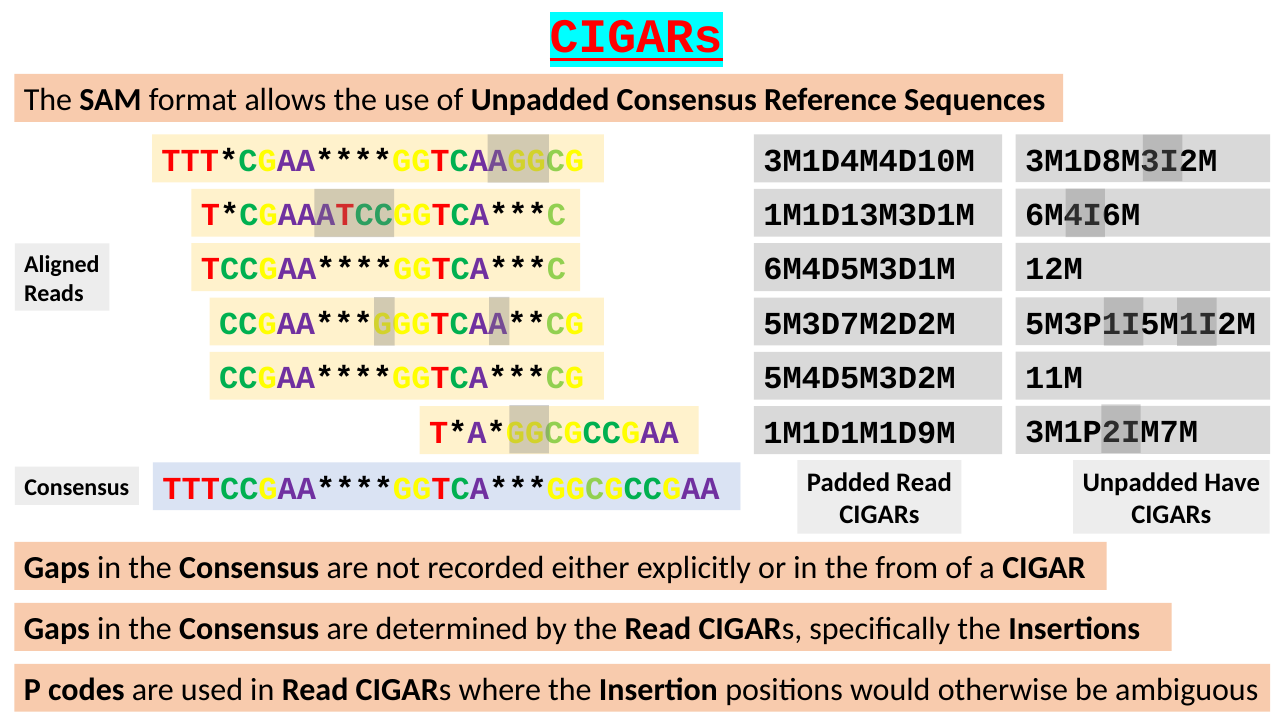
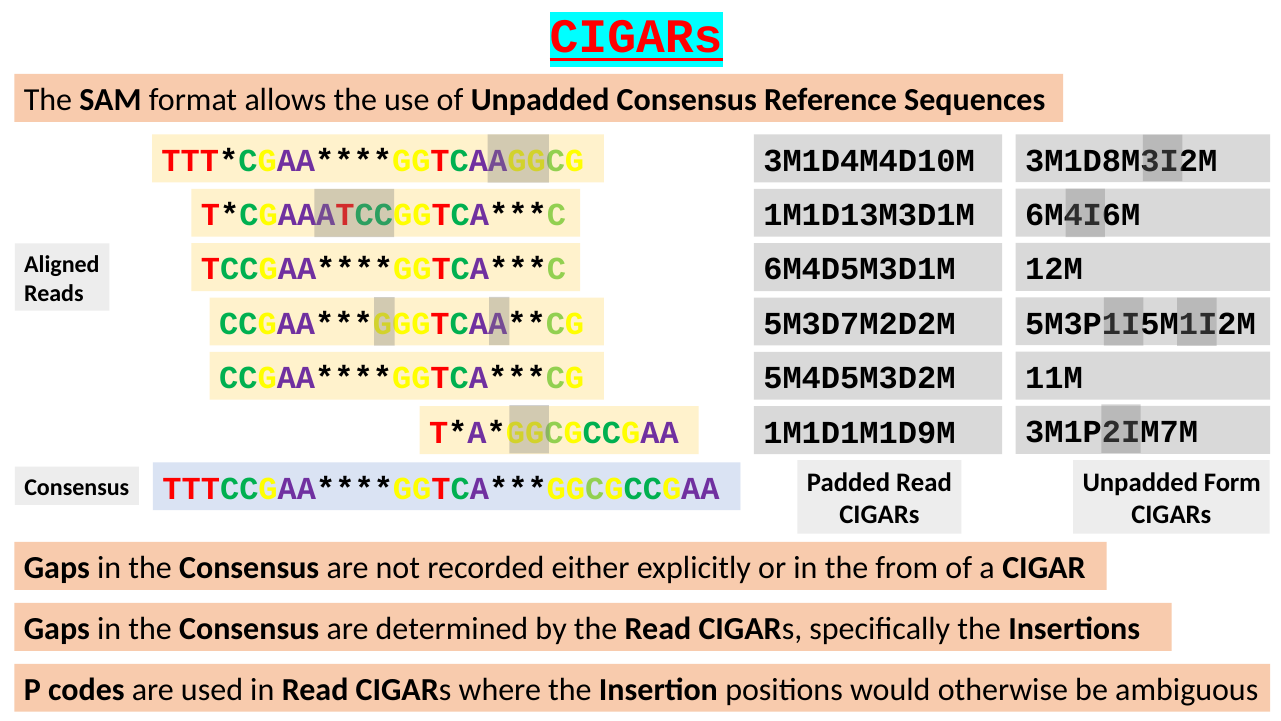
Have: Have -> Form (1232, 483)
